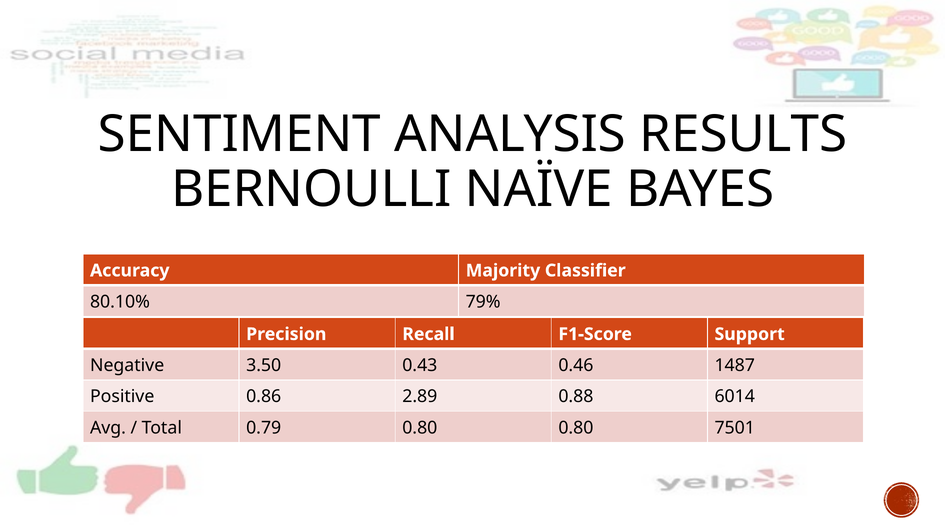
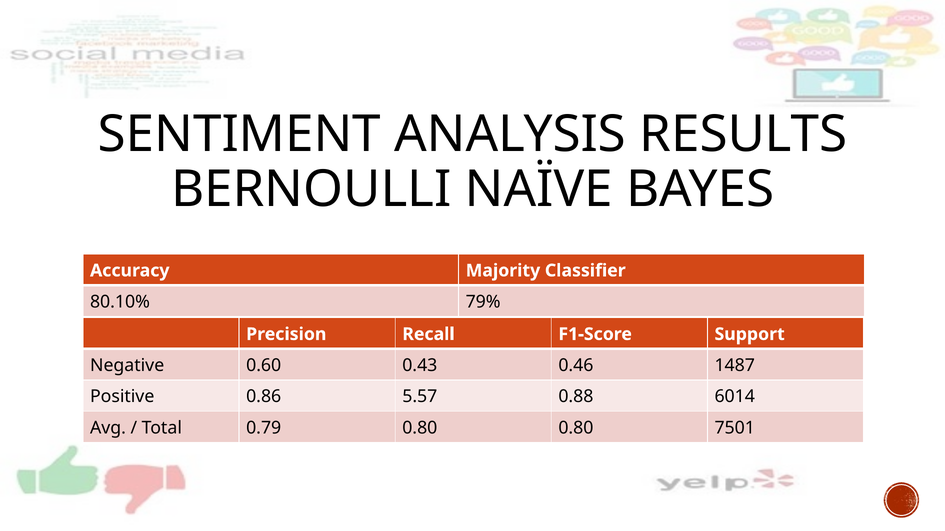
3.50: 3.50 -> 0.60 (264, 366)
2.89: 2.89 -> 5.57 (420, 397)
